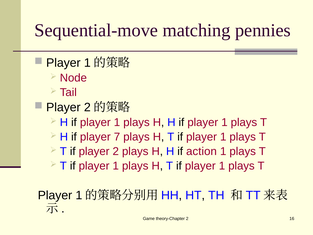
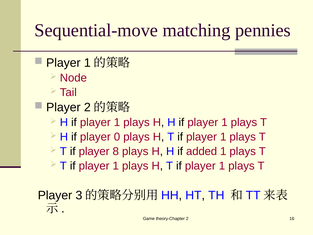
7: 7 -> 0 (117, 137)
if player 2: 2 -> 8 (116, 151)
action: action -> added (202, 151)
1: 1 -> 3 (79, 195)
